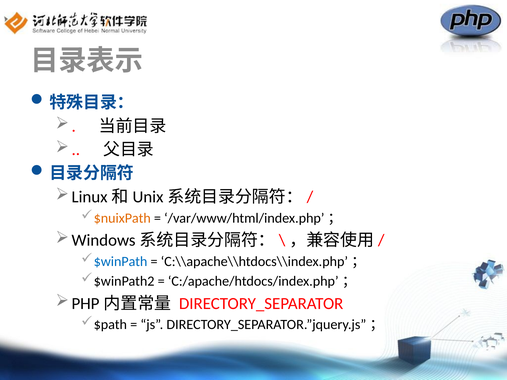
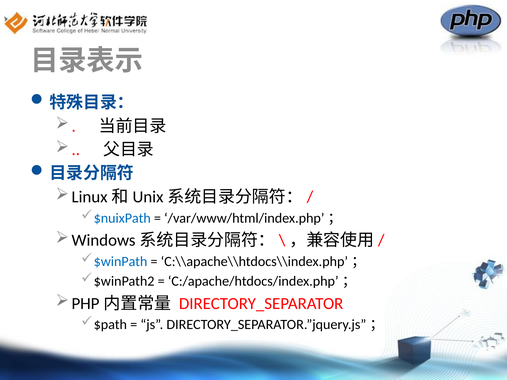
$nuixPath colour: orange -> blue (122, 218)
